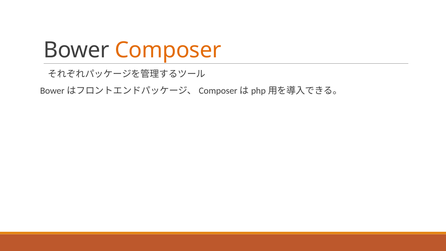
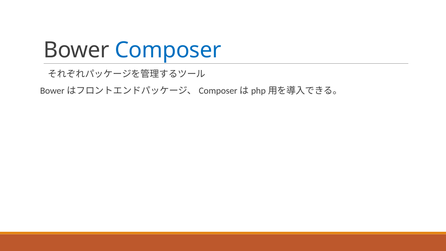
Composer colour: orange -> blue (168, 50)
